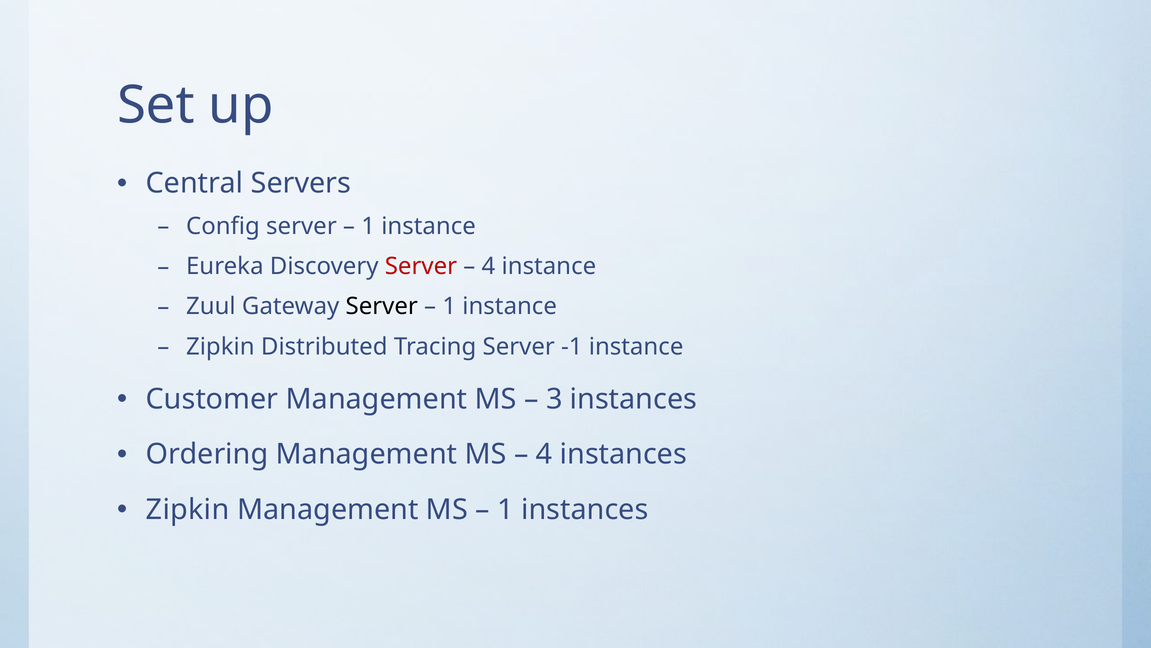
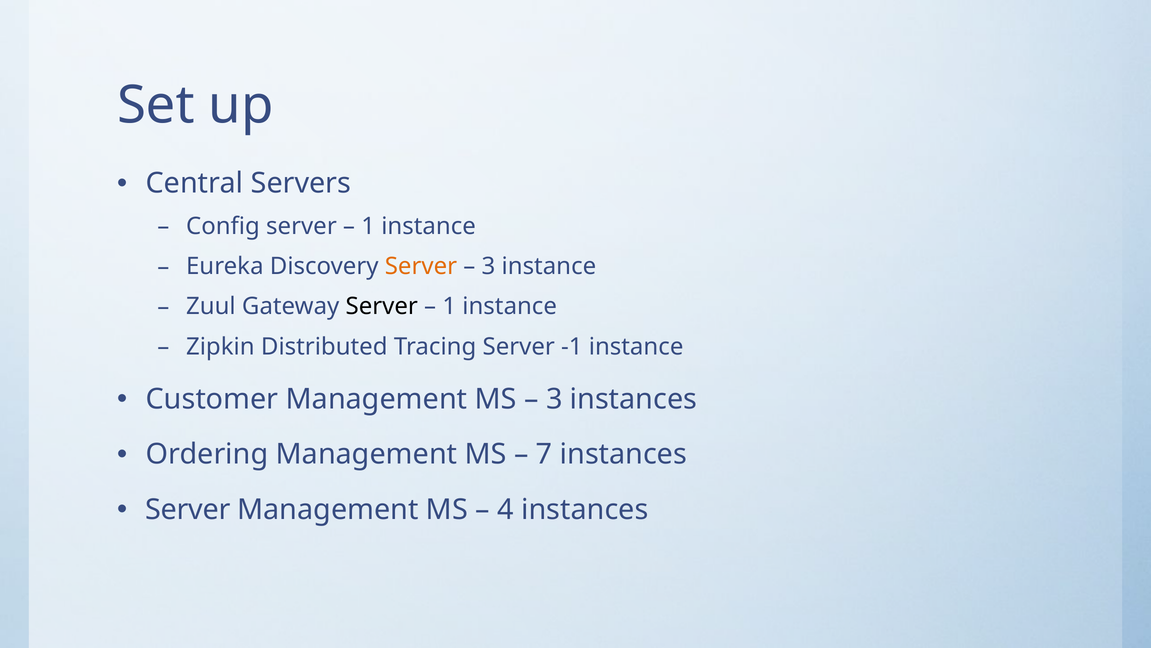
Server colour: red -> orange (421, 266)
4: 4 -> 3 (488, 266)
4: 4 -> 7 (544, 454)
Zipkin: Zipkin -> Server (188, 509)
1: 1 -> 4 (506, 509)
